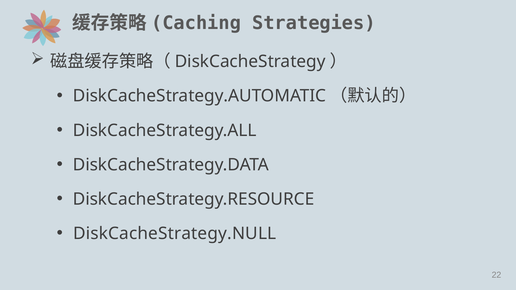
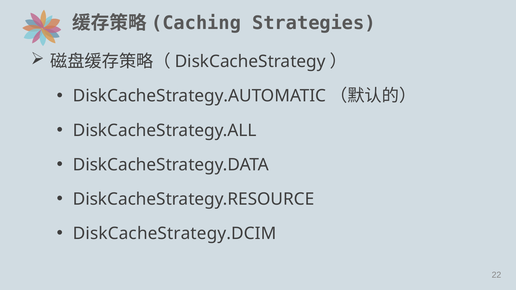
DiskCacheStrategy.NULL: DiskCacheStrategy.NULL -> DiskCacheStrategy.DCIM (175, 234)
